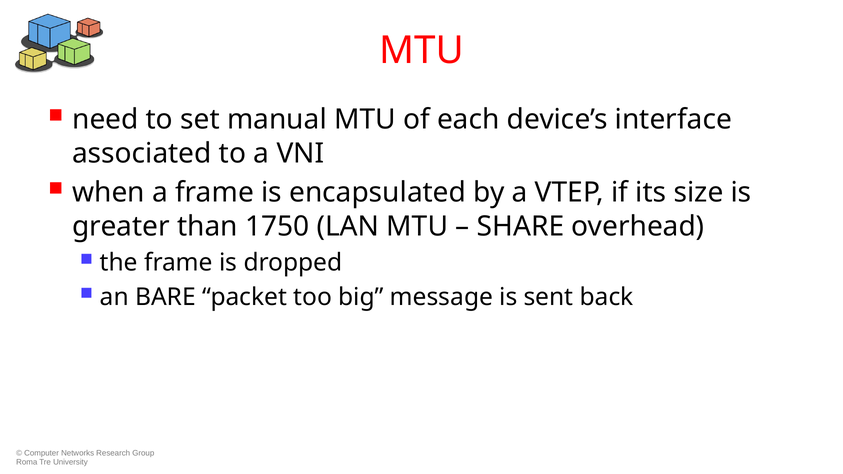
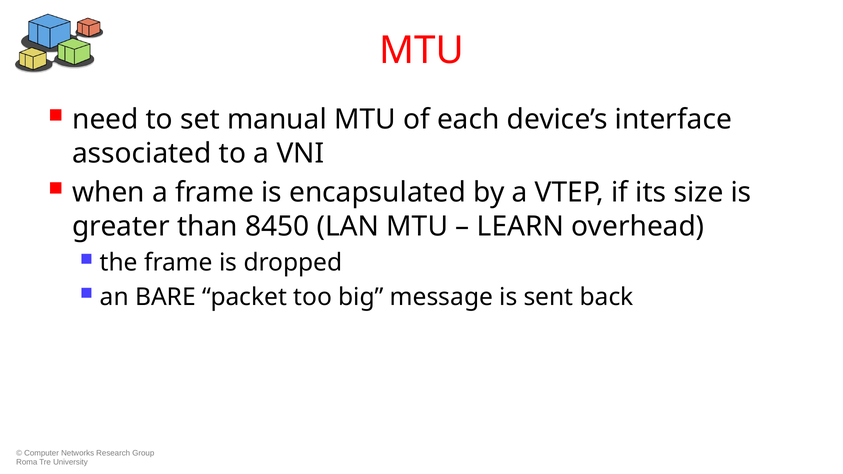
1750: 1750 -> 8450 (277, 226)
SHARE: SHARE -> LEARN (520, 226)
